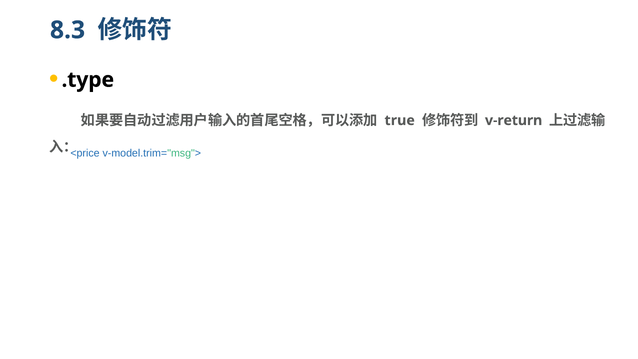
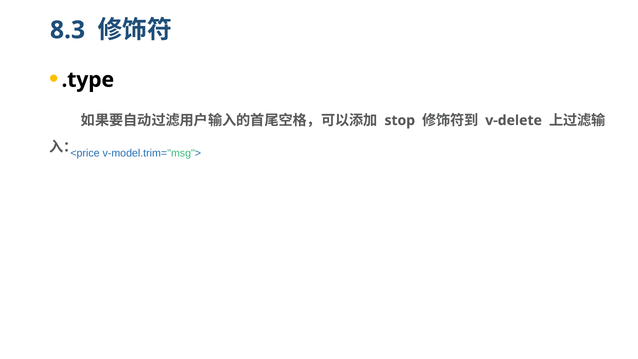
true: true -> stop (400, 120)
v-return: v-return -> v-delete (514, 120)
